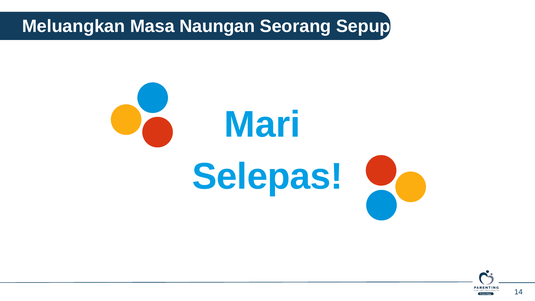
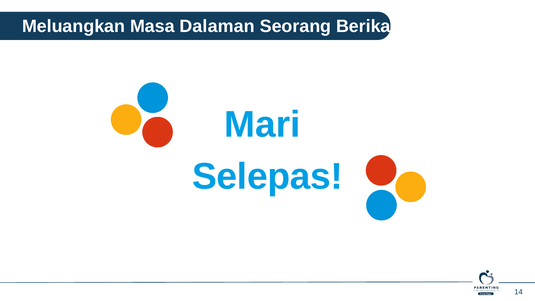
Naungan: Naungan -> Dalaman (217, 26)
Sepupu: Sepupu -> Berikan (369, 26)
